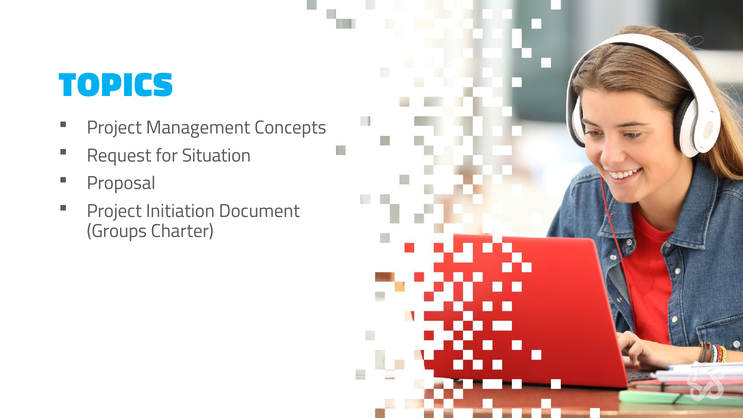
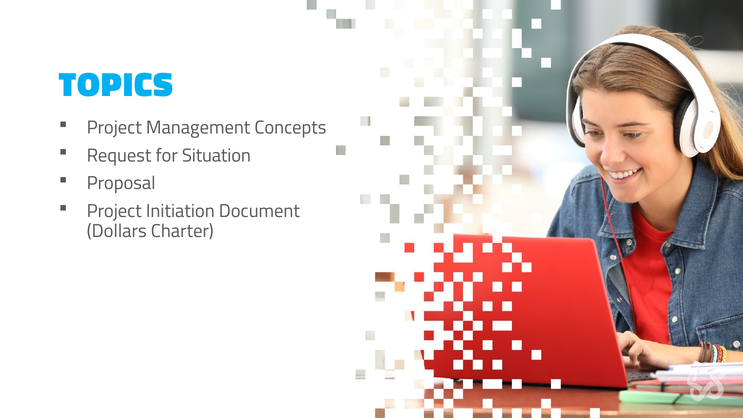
Groups: Groups -> Dollars (117, 231)
